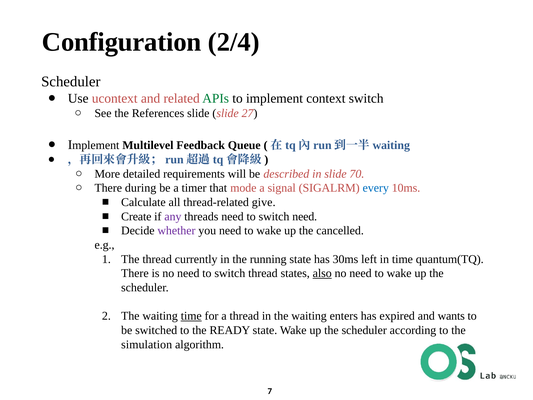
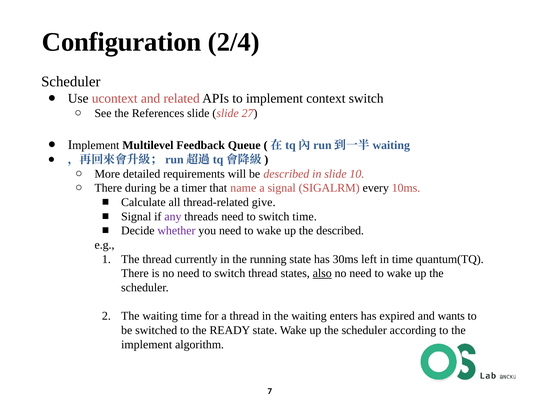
APIs colour: green -> black (216, 98)
70: 70 -> 10 (357, 174)
mode: mode -> name (243, 188)
every colour: blue -> black (376, 188)
Create: Create -> Signal (136, 216)
switch need: need -> time (305, 216)
the cancelled: cancelled -> described (340, 231)
time underline: present -> none (191, 316)
simulation: simulation -> implement (147, 344)
